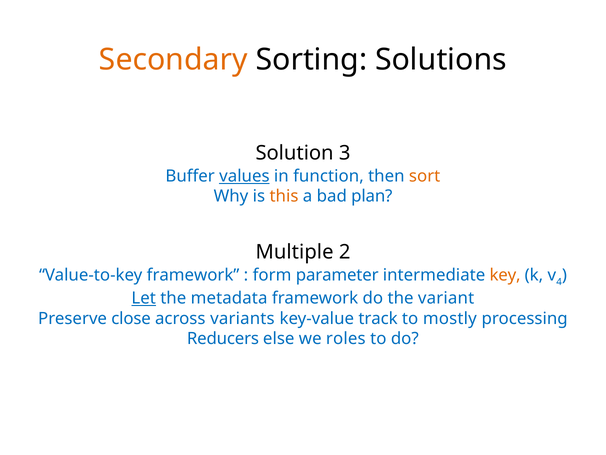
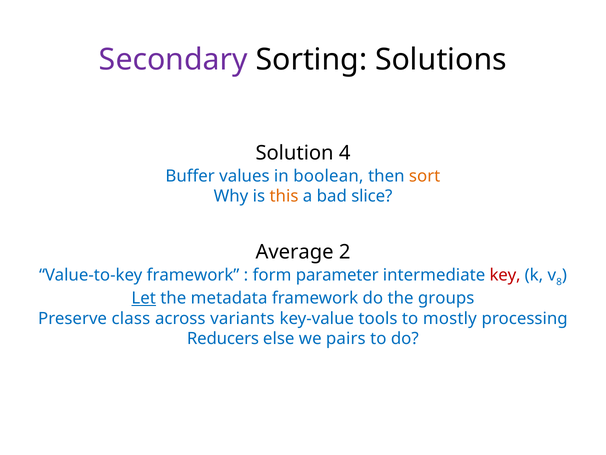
Secondary colour: orange -> purple (173, 60)
3: 3 -> 4 (345, 153)
values underline: present -> none (244, 176)
function: function -> boolean (328, 176)
plan: plan -> slice (372, 196)
Multiple: Multiple -> Average (295, 252)
key colour: orange -> red (505, 275)
4: 4 -> 8 (559, 282)
variant: variant -> groups (446, 298)
close: close -> class (131, 318)
track: track -> tools (378, 318)
roles: roles -> pairs (346, 338)
